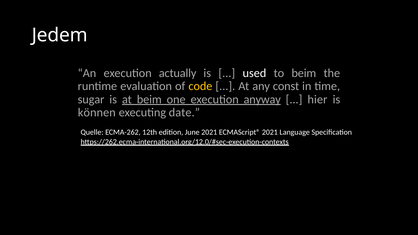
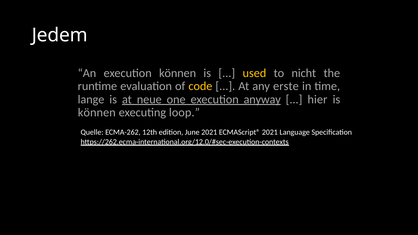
execution actually: actually -> können (178, 73)
used colour: white -> yellow (254, 73)
to beim: beim -> nicht (304, 73)
const: const -> erste (286, 86)
sugar: sugar -> lange (91, 99)
at beim: beim -> neue (149, 99)
date: date -> loop (184, 113)
